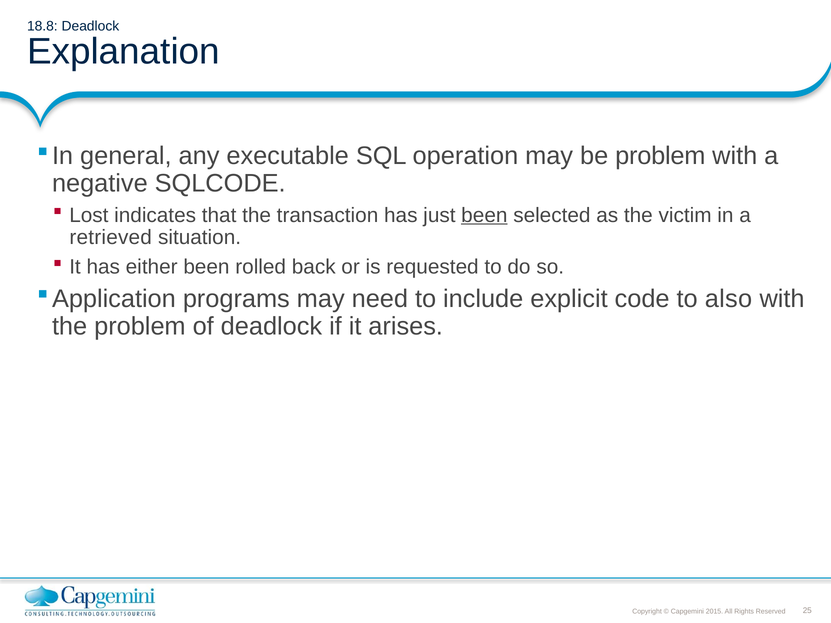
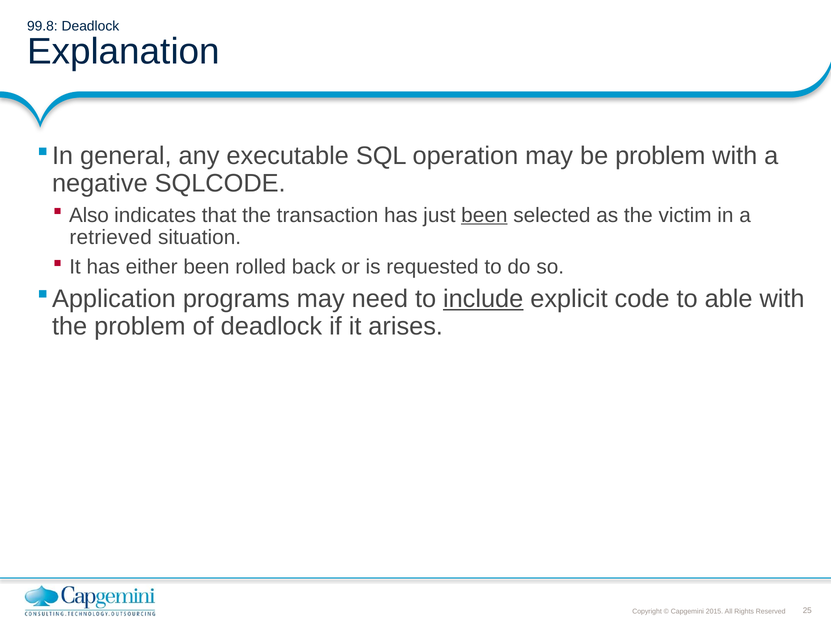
18.8: 18.8 -> 99.8 (42, 26)
Lost: Lost -> Also (89, 215)
include underline: none -> present (483, 299)
also: also -> able (729, 299)
